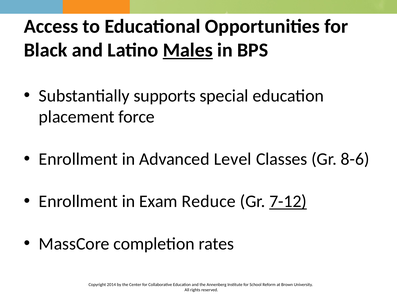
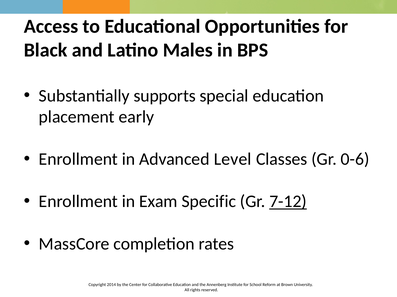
Males underline: present -> none (188, 50)
force: force -> early (136, 117)
8-6: 8-6 -> 0-6 (355, 160)
Reduce: Reduce -> Specific (209, 202)
